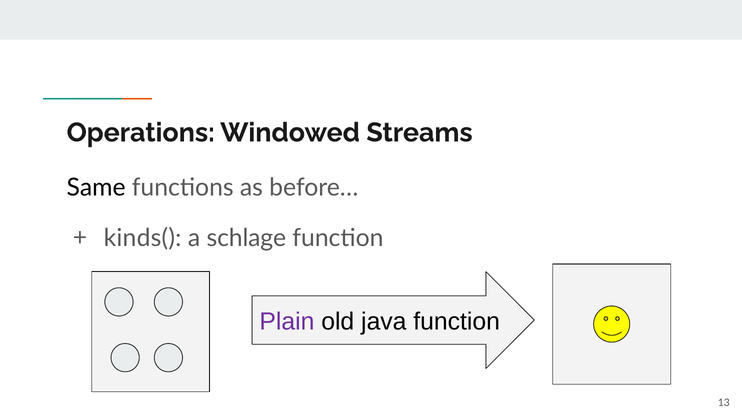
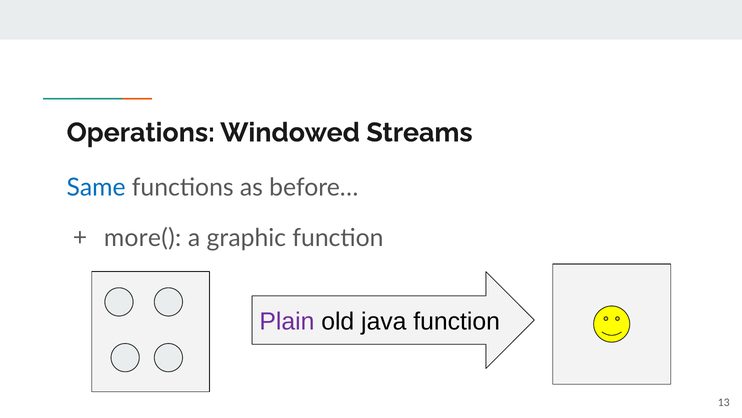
Same colour: black -> blue (96, 187)
kinds(: kinds( -> more( (143, 238)
schlage: schlage -> graphic (246, 238)
